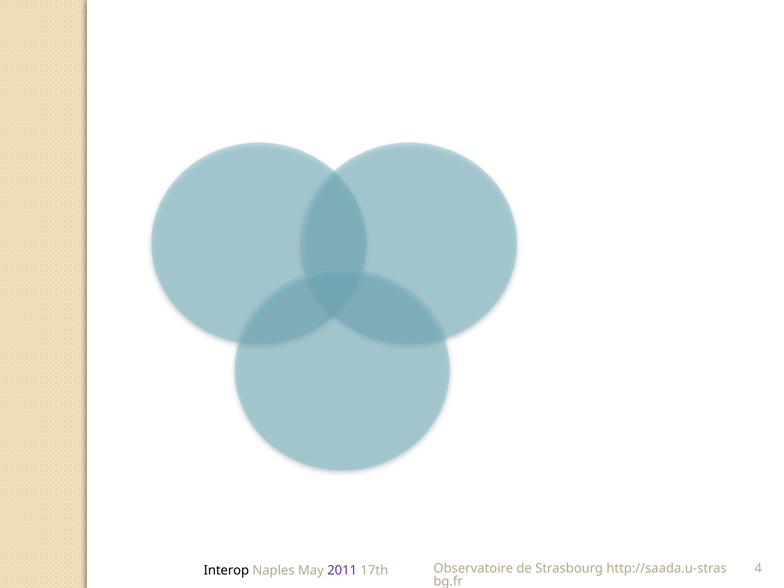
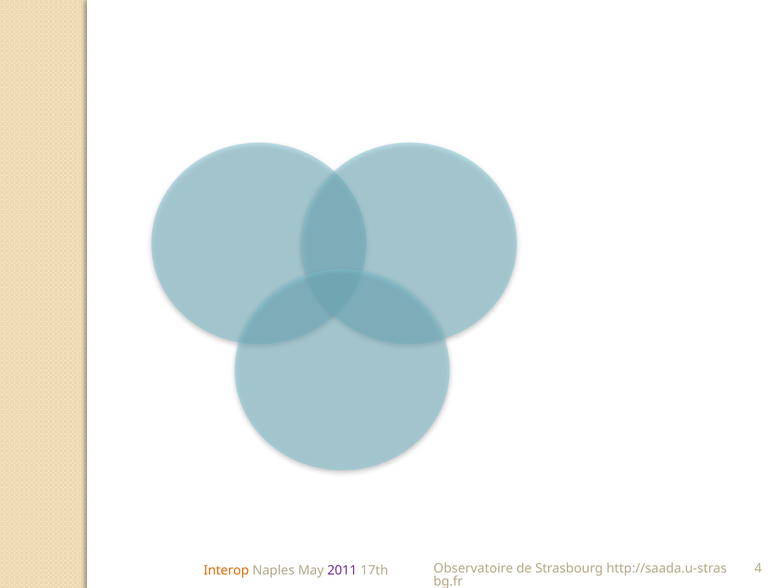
Interop colour: black -> orange (226, 571)
